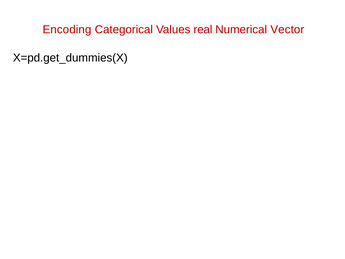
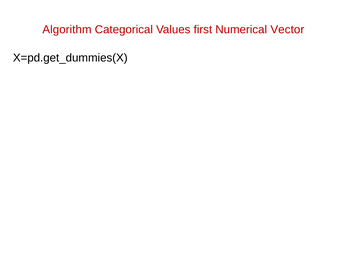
Encoding: Encoding -> Algorithm (67, 29)
real: real -> first (203, 29)
